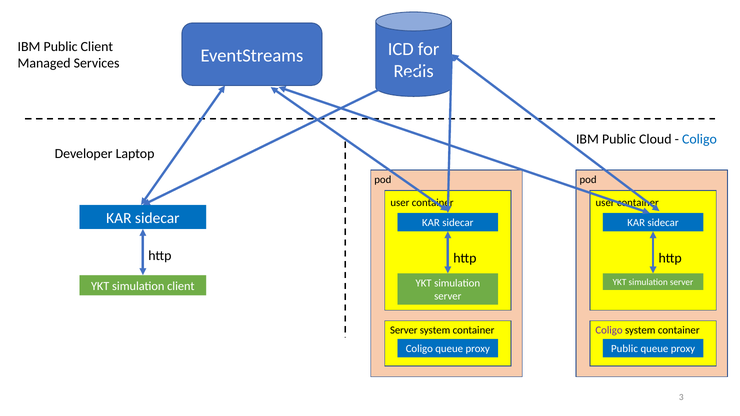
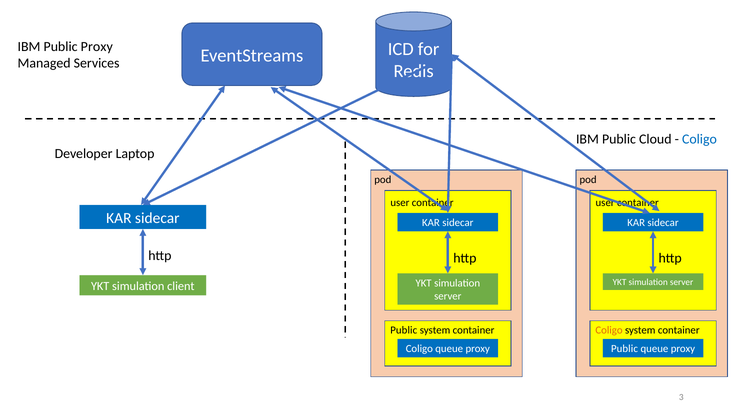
Public Client: Client -> Proxy (97, 47)
Server: Server -> Public (404, 330)
Coligo colour: purple -> orange (609, 330)
